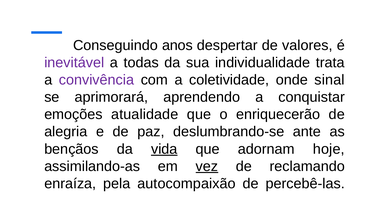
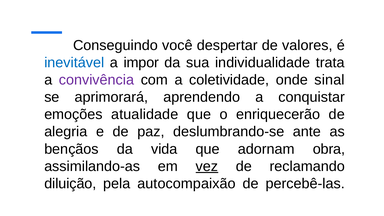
anos: anos -> você (177, 45)
inevitável colour: purple -> blue (74, 63)
todas: todas -> impor (141, 63)
vida underline: present -> none (164, 149)
hoje: hoje -> obra (329, 149)
enraíza: enraíza -> diluição (70, 184)
